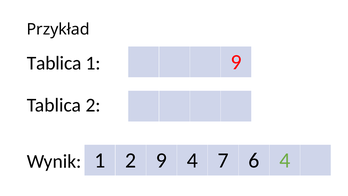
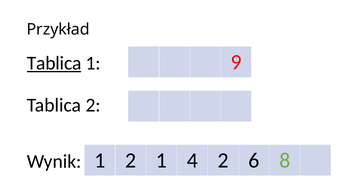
Tablica underline: none -> present (54, 63)
1 2 9: 9 -> 1 (161, 160)
4 7: 7 -> 2 (223, 160)
6 4: 4 -> 8 (285, 160)
